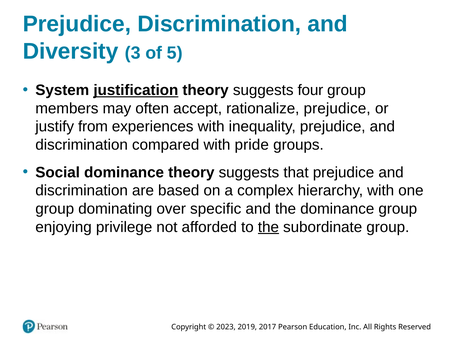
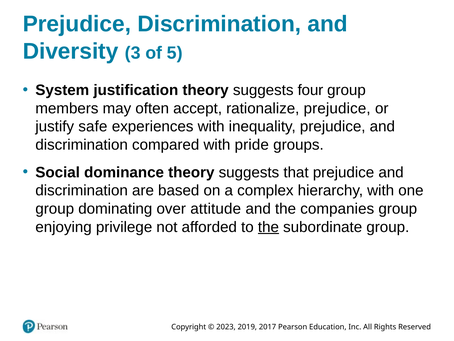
justification underline: present -> none (136, 90)
from: from -> safe (93, 126)
specific: specific -> attitude (216, 209)
the dominance: dominance -> companies (337, 209)
